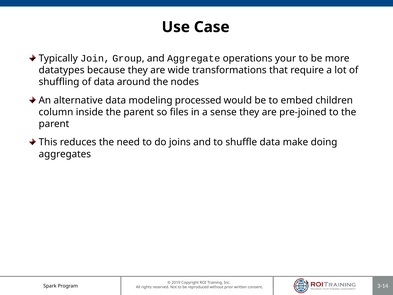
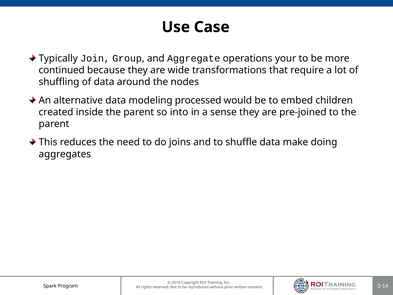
datatypes: datatypes -> continued (62, 70)
column: column -> created (56, 112)
files: files -> into (179, 112)
